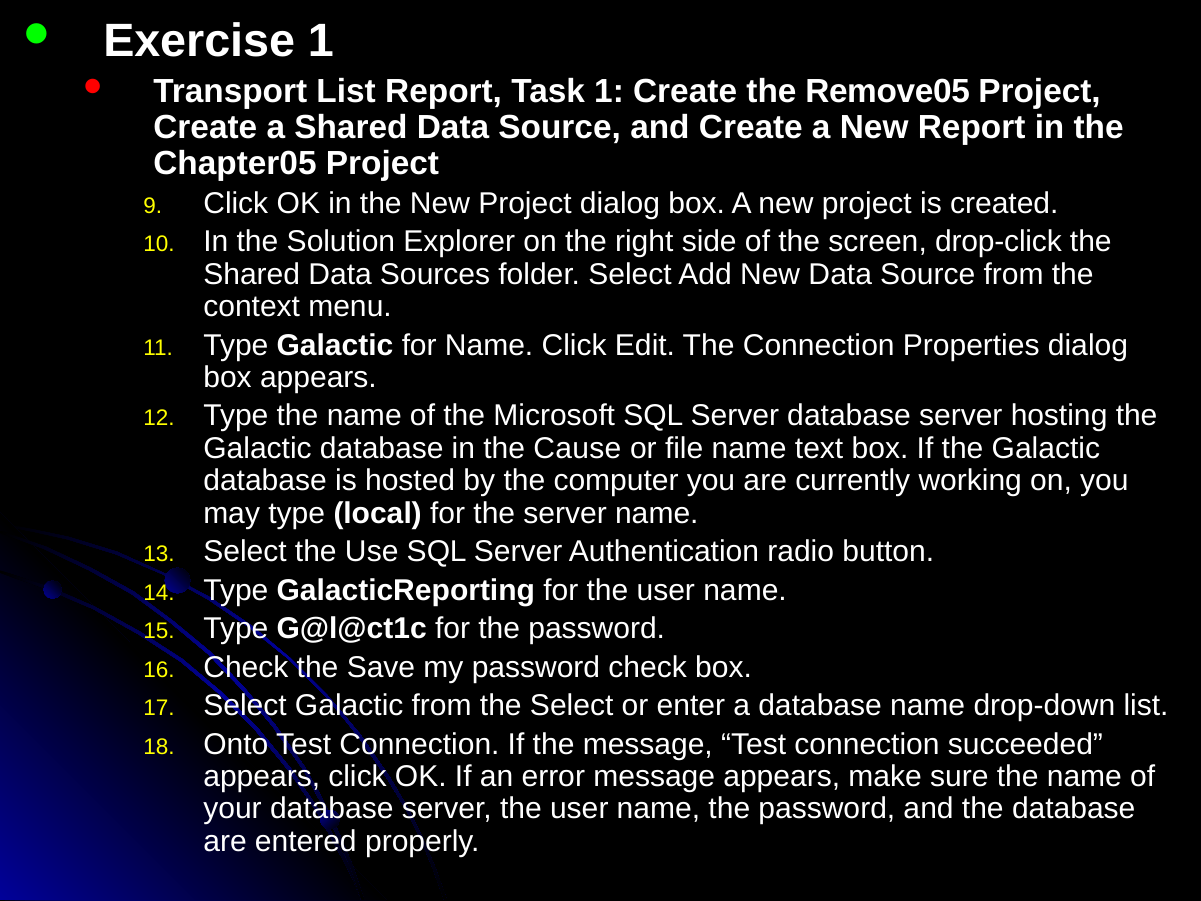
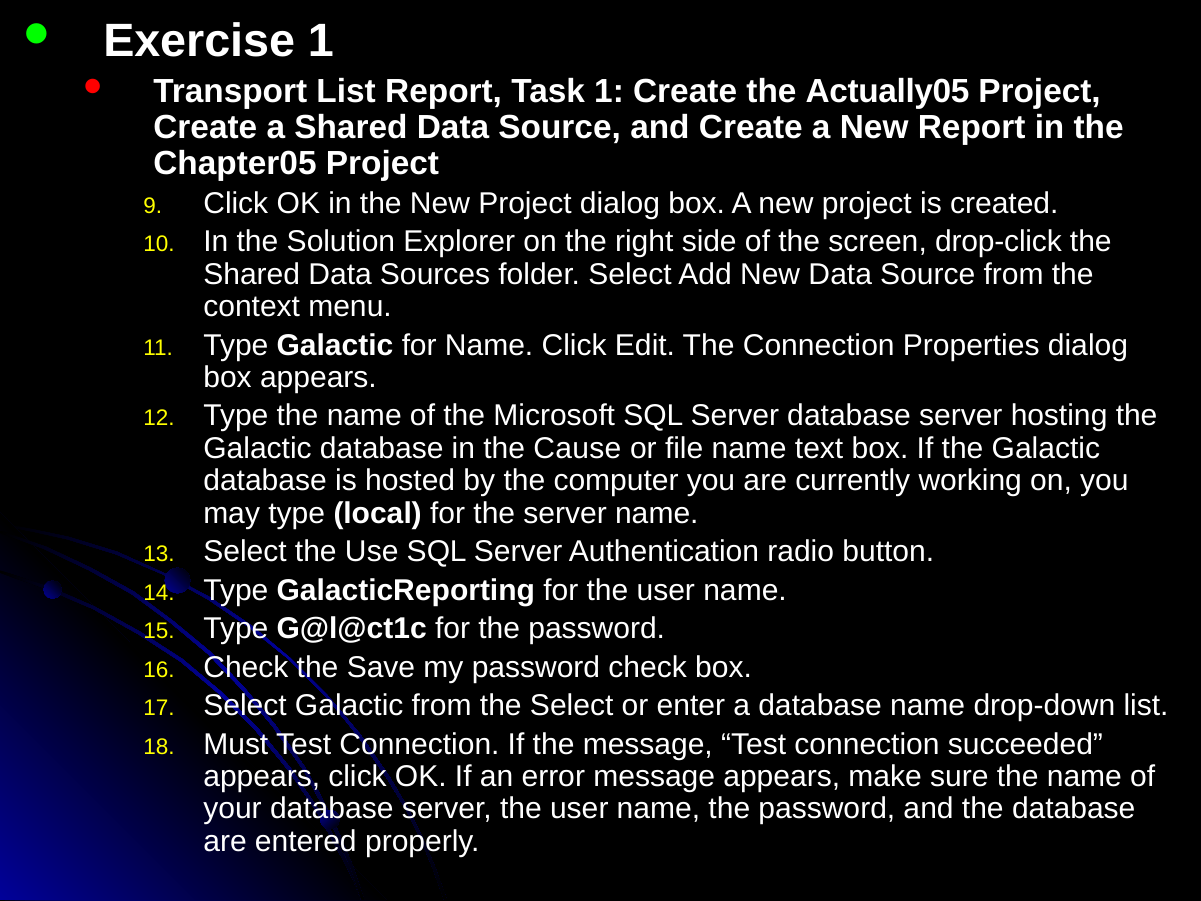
Remove05: Remove05 -> Actually05 (888, 91)
Onto: Onto -> Must (236, 744)
